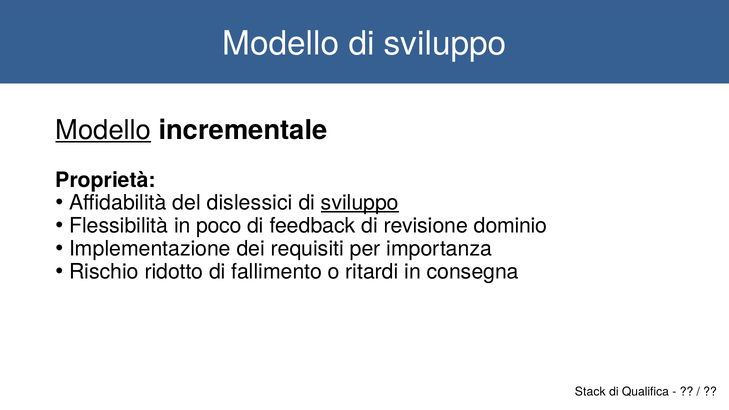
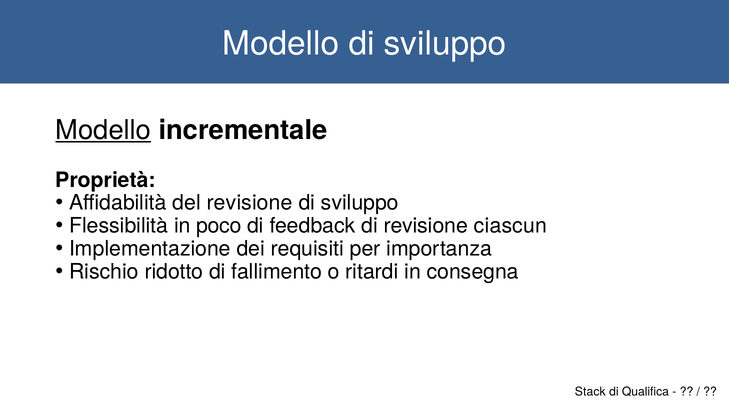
del dislessici: dislessici -> revisione (250, 203)
sviluppo underline: present -> none (360, 203)
dominio: dominio -> ciascun (510, 226)
